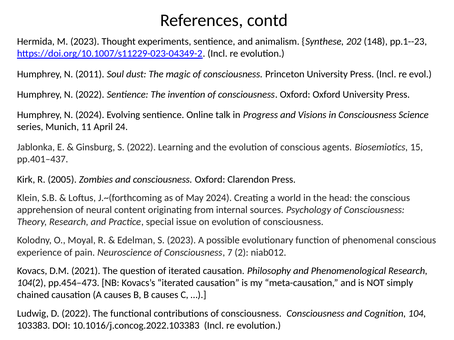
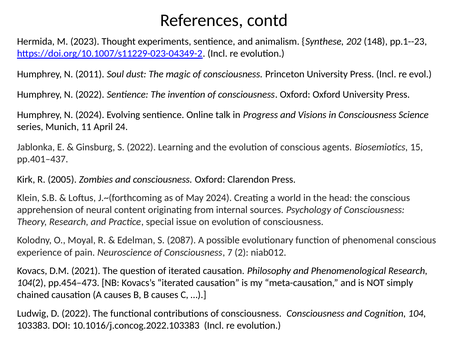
S 2023: 2023 -> 2087 (181, 241)
